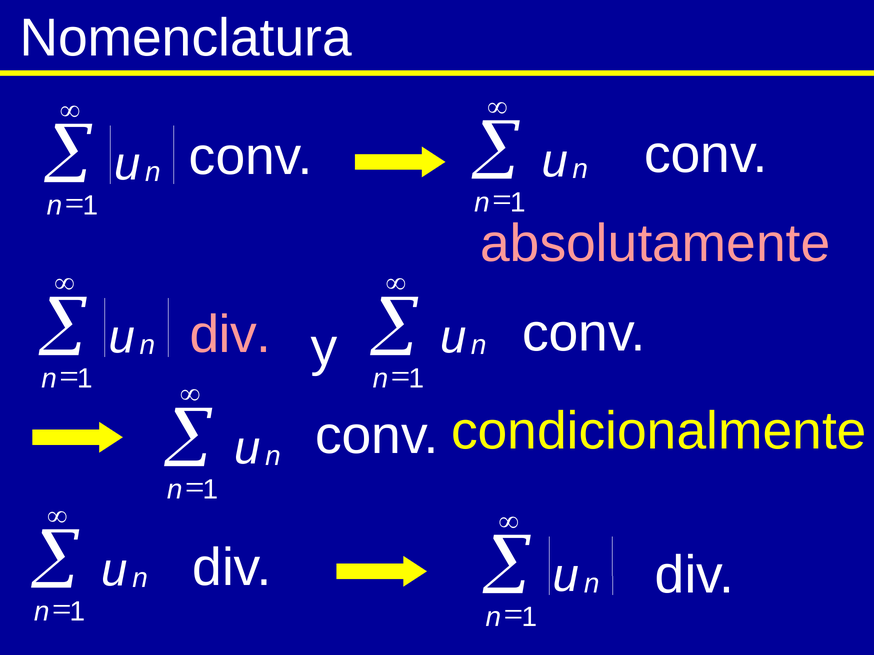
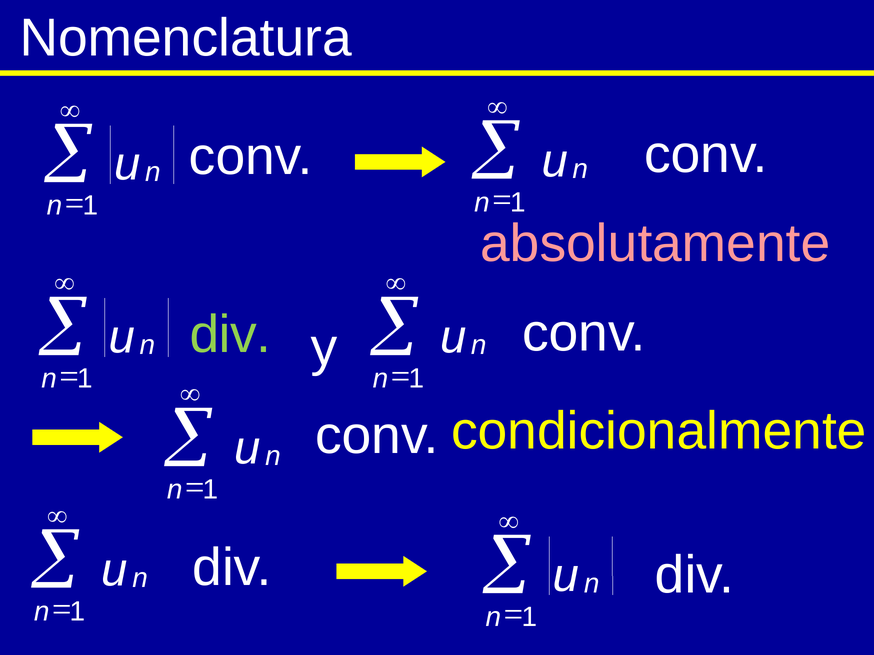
div colour: pink -> light green (230, 335)
